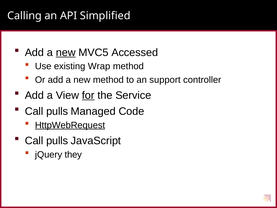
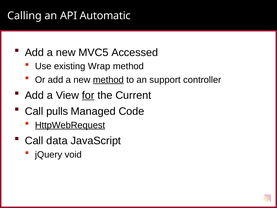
Simplified: Simplified -> Automatic (105, 16)
new underline: present -> none (66, 52)
method underline: none -> present (108, 80)
Service: Service -> Current (133, 95)
pulls: pulls -> data (57, 141)
they: they -> void (73, 154)
